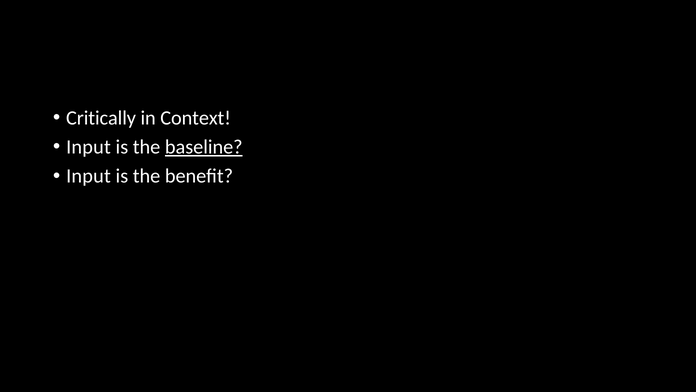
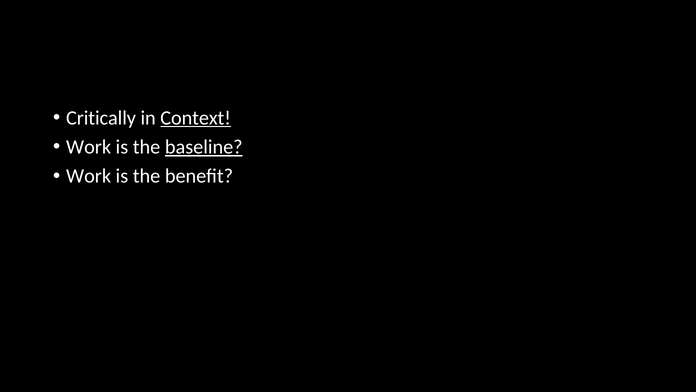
Context underline: none -> present (196, 118)
Input: Input -> Work (89, 147)
Input: Input -> Work (89, 176)
